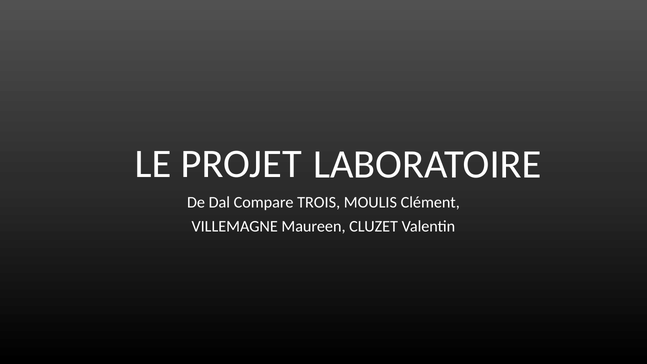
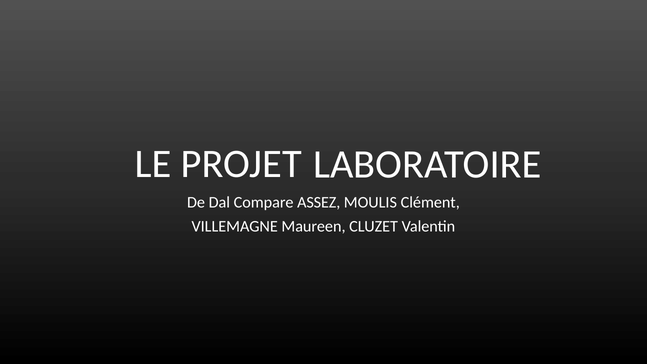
TROIS: TROIS -> ASSEZ (319, 202)
